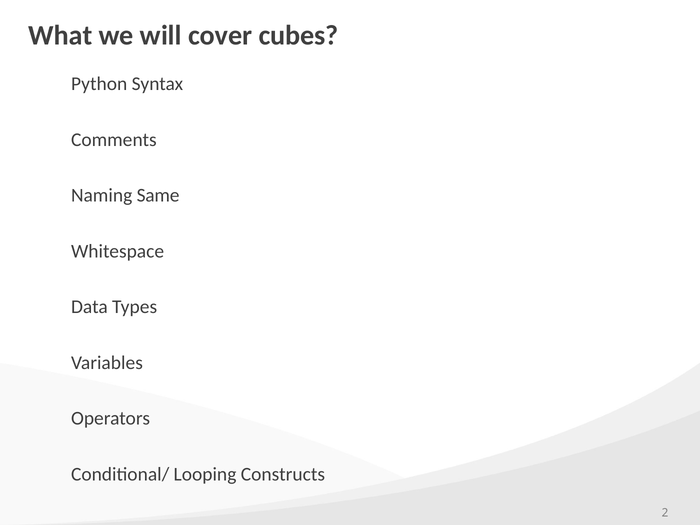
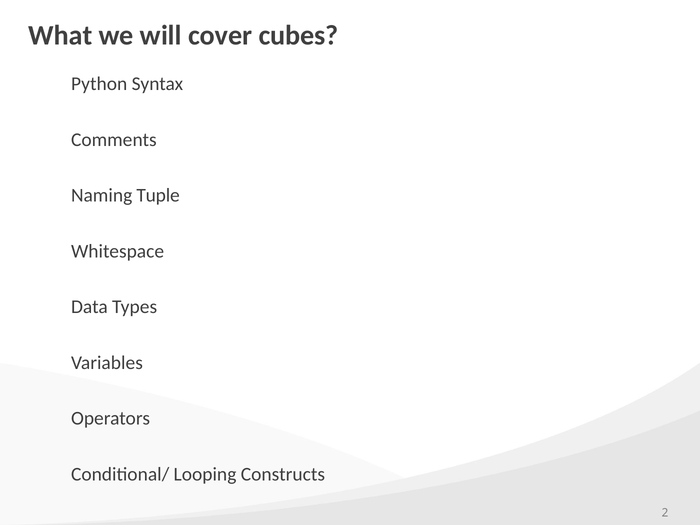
Same: Same -> Tuple (158, 195)
